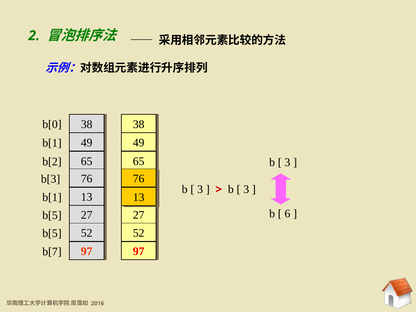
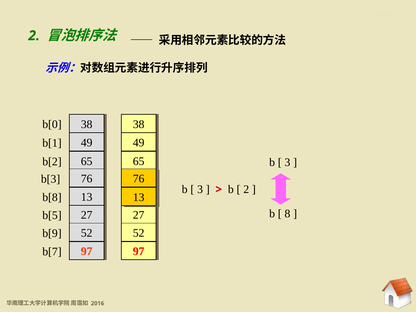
3: 3 -> 2 (246, 189)
b[1: b[1 -> b[8 (52, 197)
6: 6 -> 8 (287, 214)
b[5: b[5 -> b[9 (52, 233)
